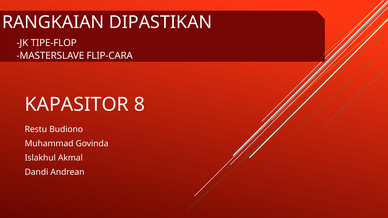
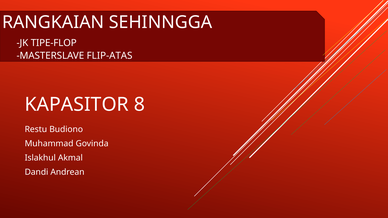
DIPASTIKAN: DIPASTIKAN -> SEHINNGGA (161, 22)
FLIP-CARA: FLIP-CARA -> FLIP-ATAS (110, 56)
